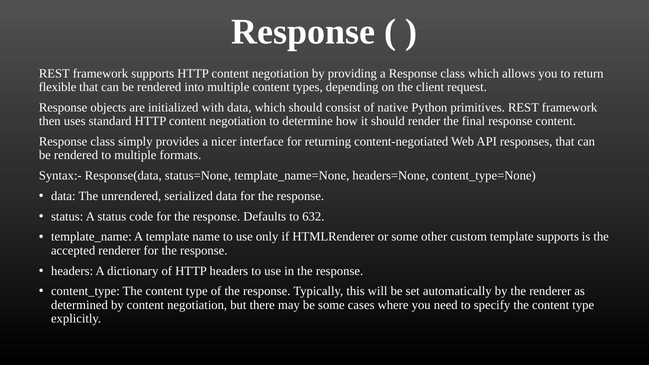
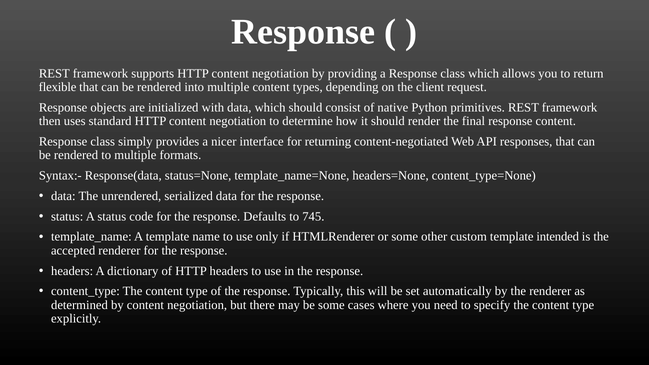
632: 632 -> 745 (313, 216)
template supports: supports -> intended (558, 237)
